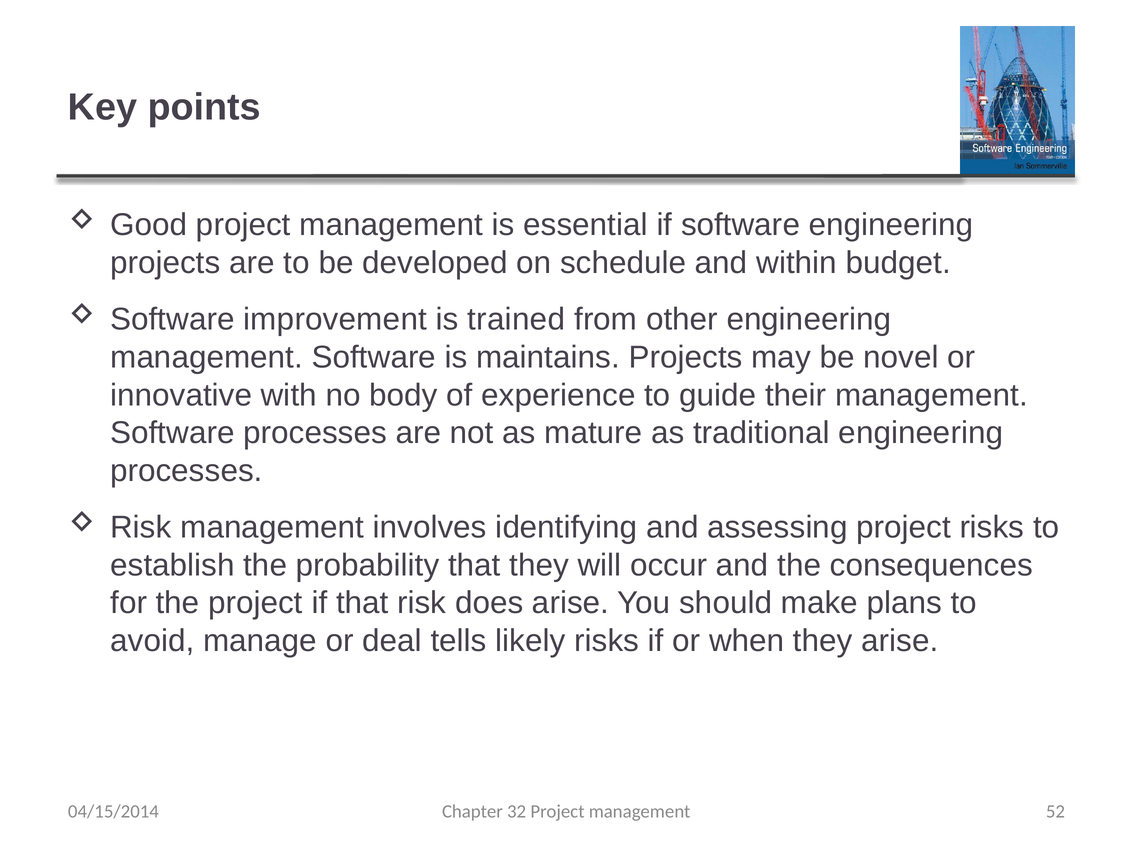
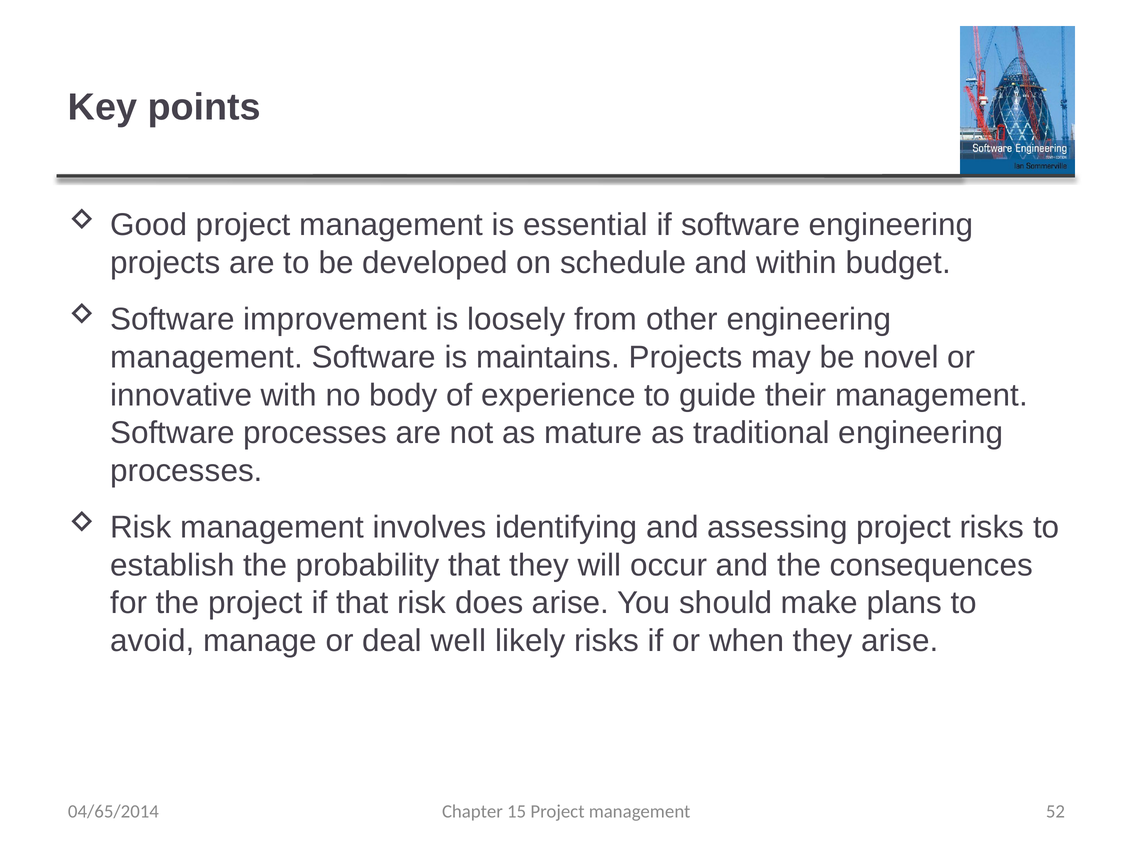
trained: trained -> loosely (516, 319)
tells: tells -> well (458, 641)
32: 32 -> 15 (517, 811)
04/15/2014: 04/15/2014 -> 04/65/2014 (113, 811)
